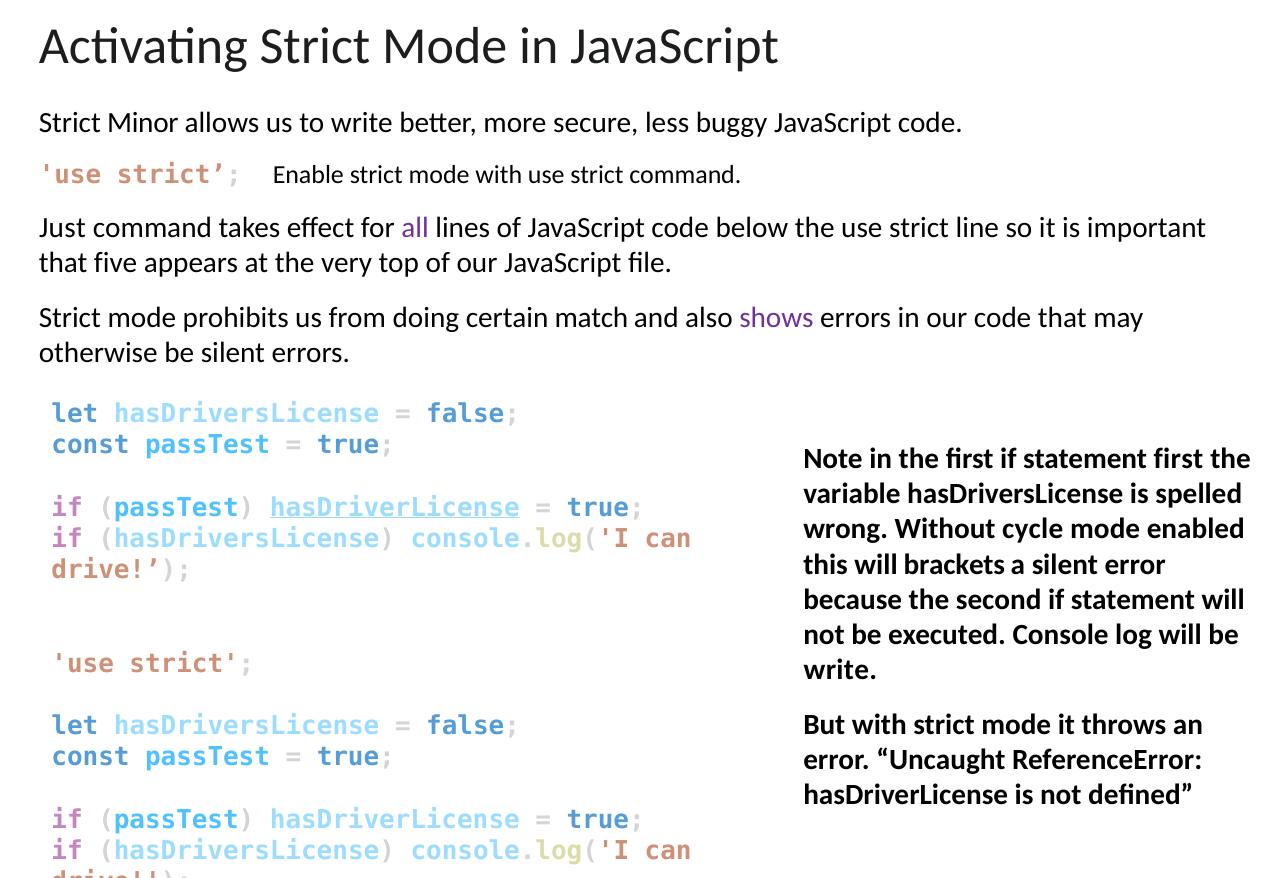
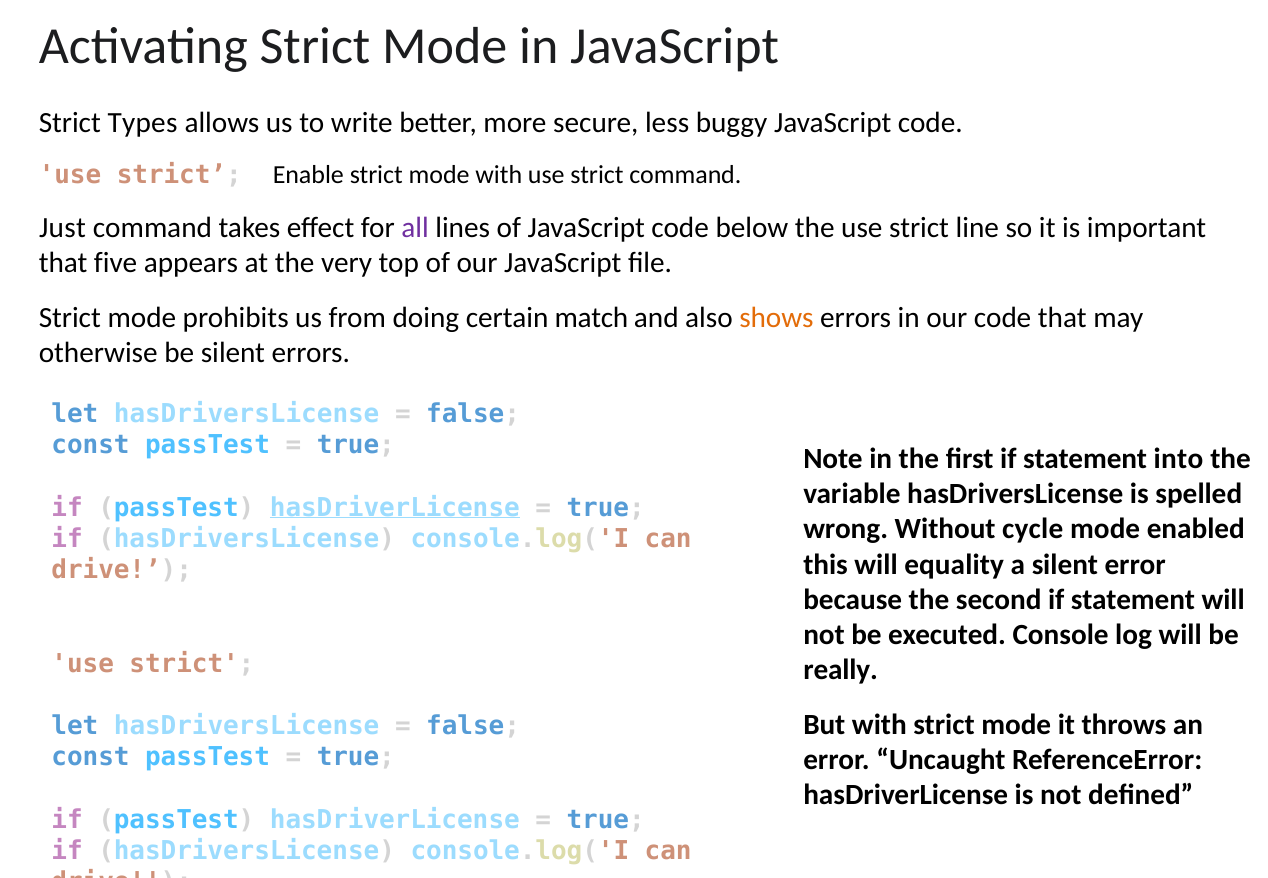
Minor: Minor -> Types (143, 123)
shows colour: purple -> orange (776, 318)
statement first: first -> into (1178, 459)
brackets: brackets -> equality (954, 564)
write: write -> really (841, 670)
